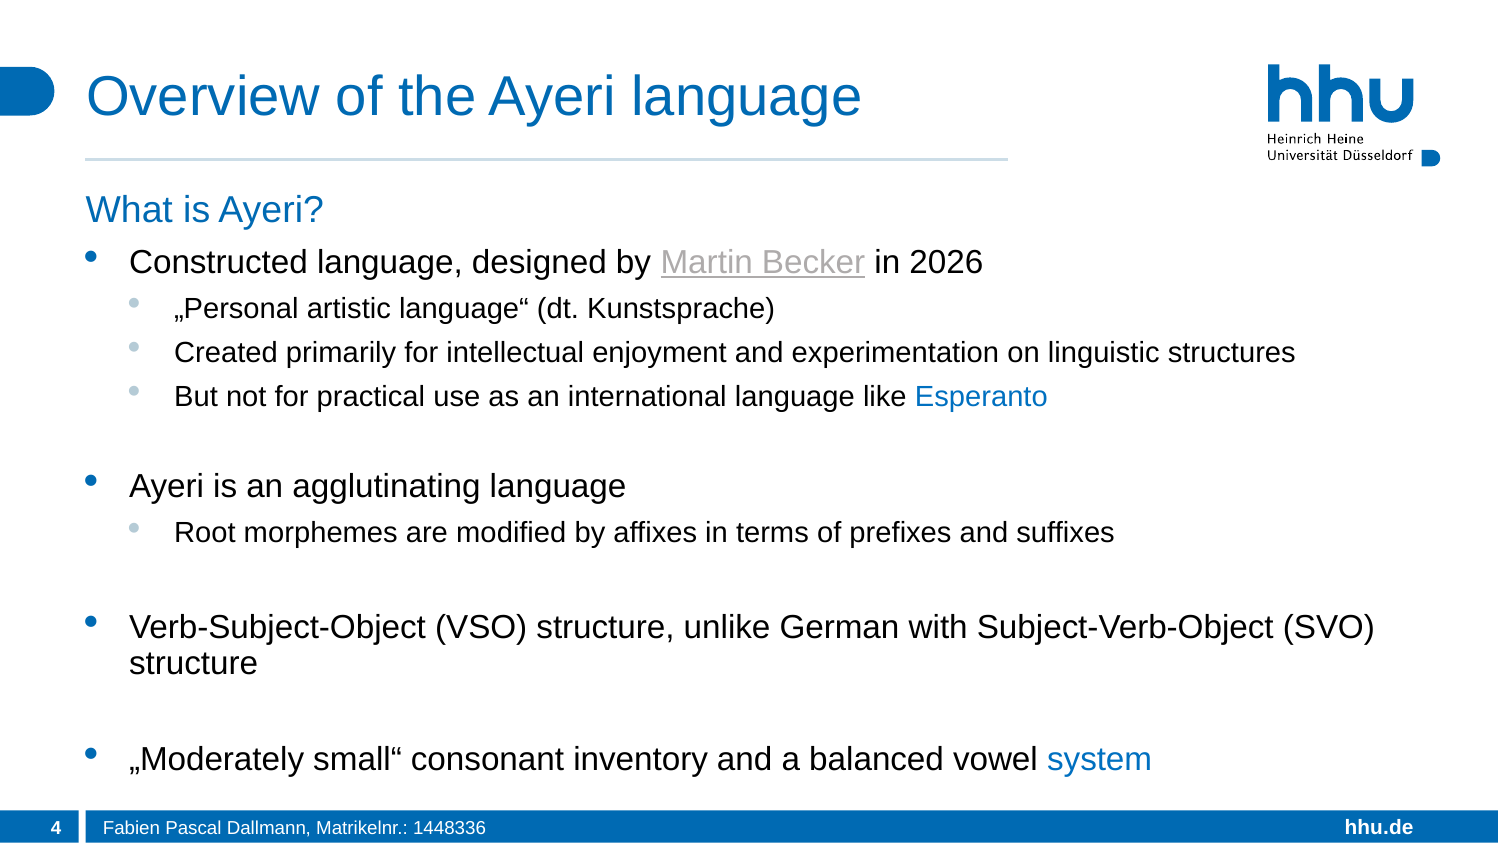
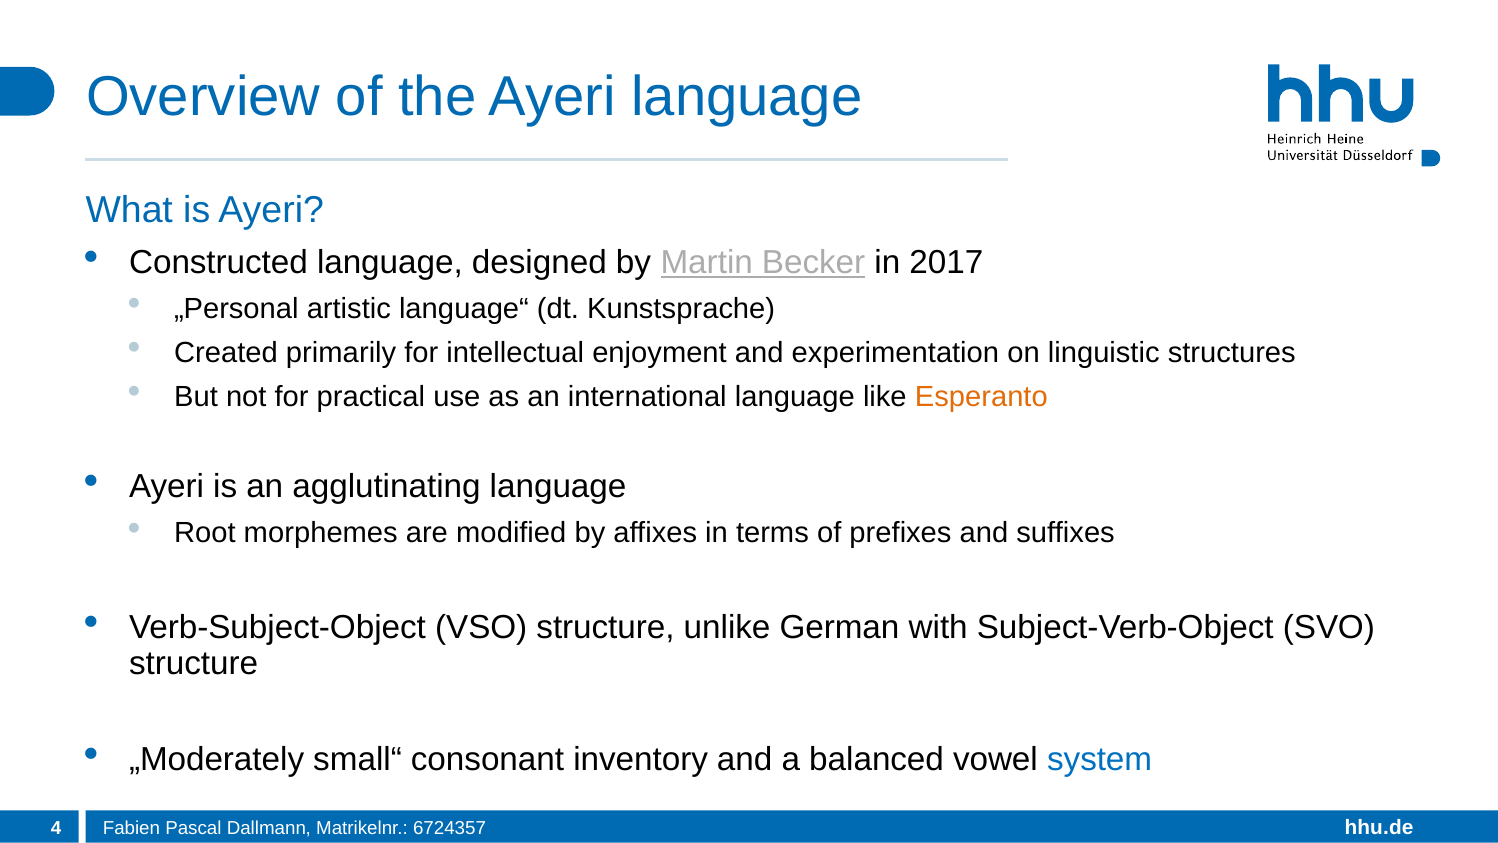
2026: 2026 -> 2017 (946, 263)
Esperanto colour: blue -> orange (981, 397)
1448336: 1448336 -> 6724357 (450, 829)
